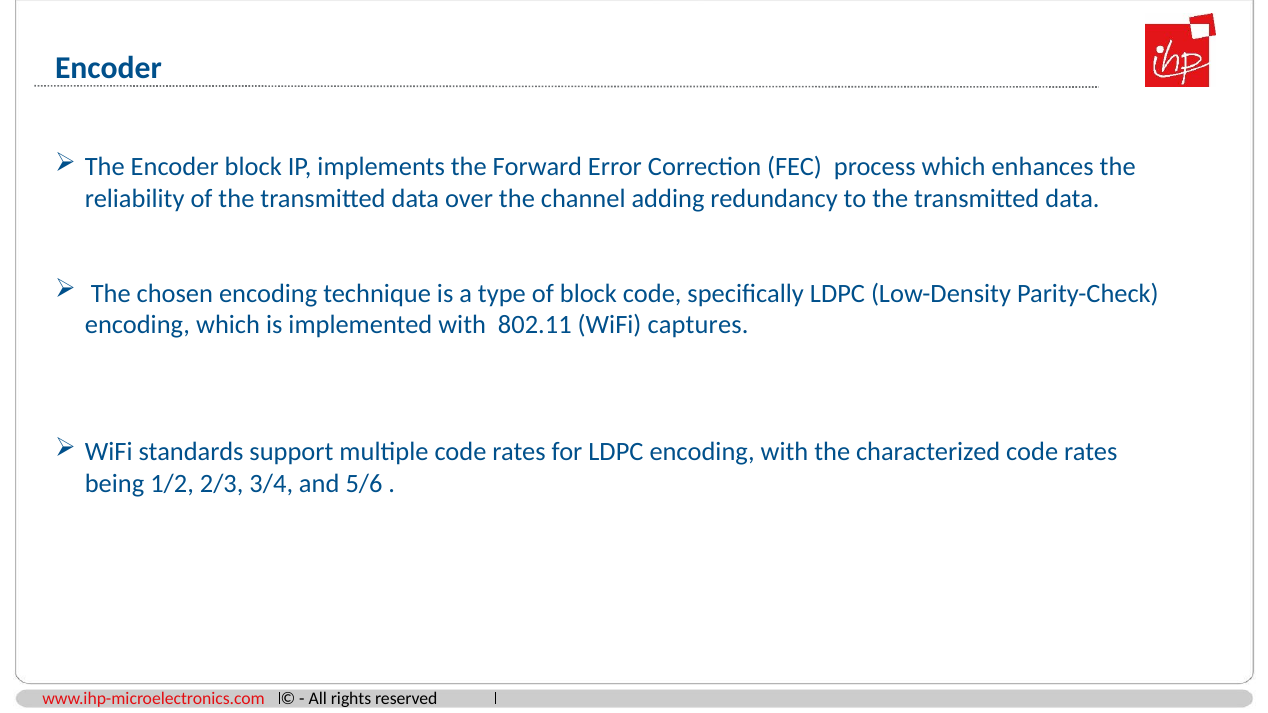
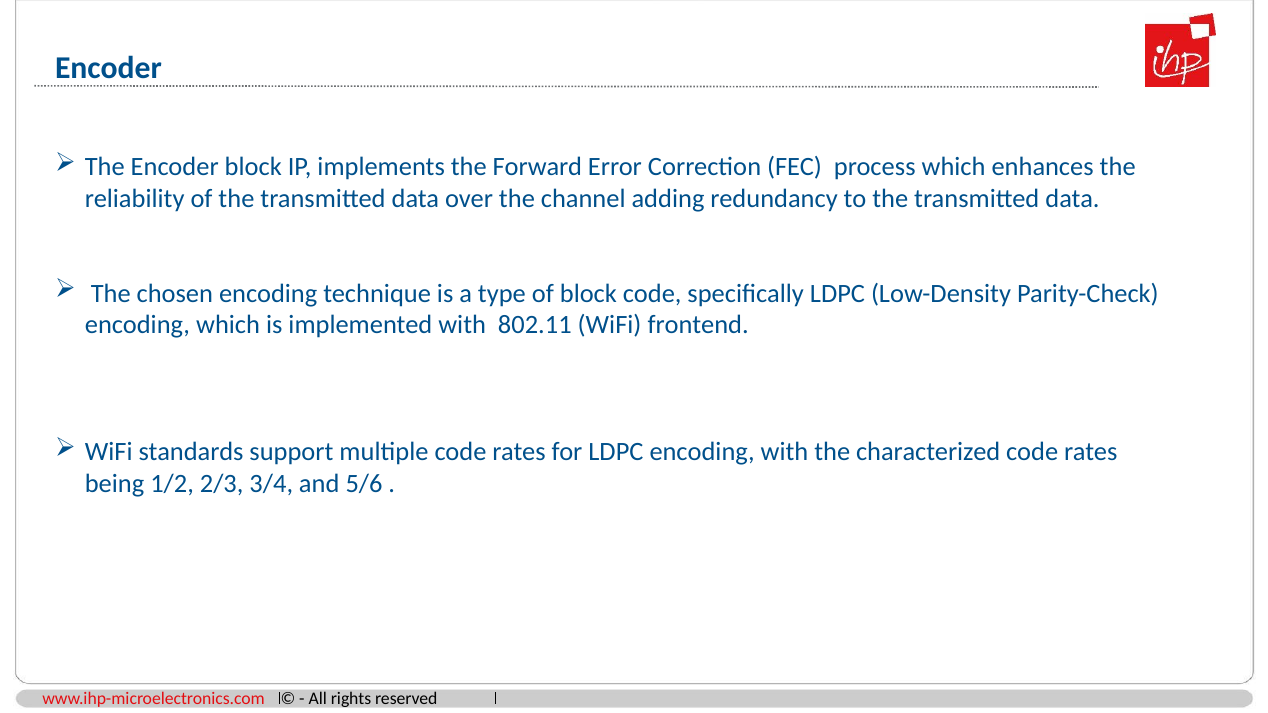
captures: captures -> frontend (698, 325)
